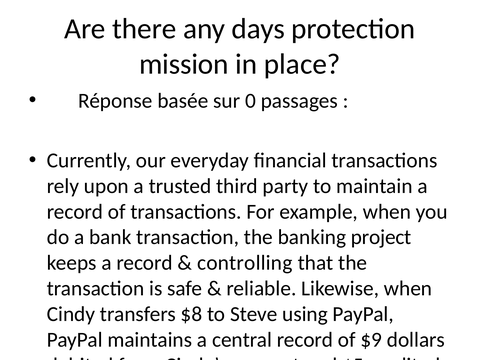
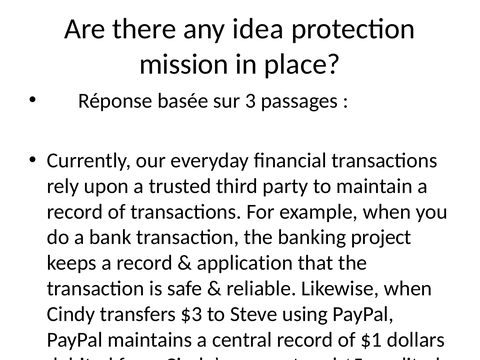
days: days -> idea (258, 29)
sur 0: 0 -> 3 (250, 101)
controlling: controlling -> application (245, 263)
$8: $8 -> $3 (191, 314)
$9: $9 -> $1 (371, 340)
